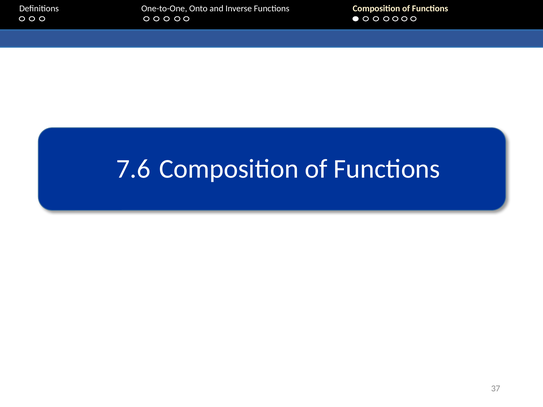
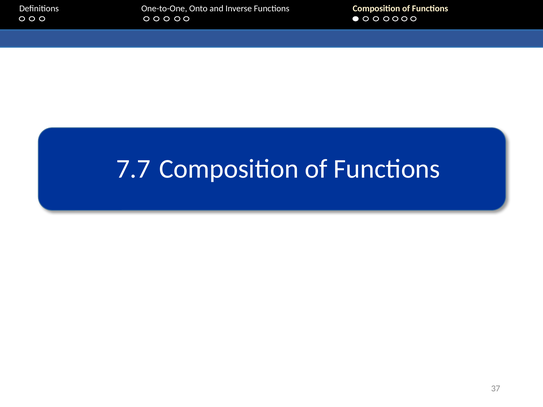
7.6: 7.6 -> 7.7 (133, 169)
